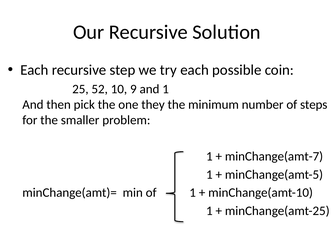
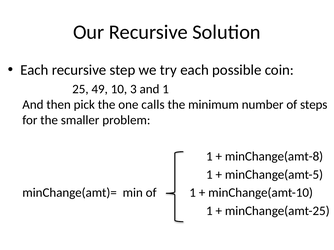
52: 52 -> 49 (100, 89)
9: 9 -> 3 (133, 89)
they: they -> calls (153, 105)
minChange(amt-7: minChange(amt-7 -> minChange(amt-8 (274, 157)
